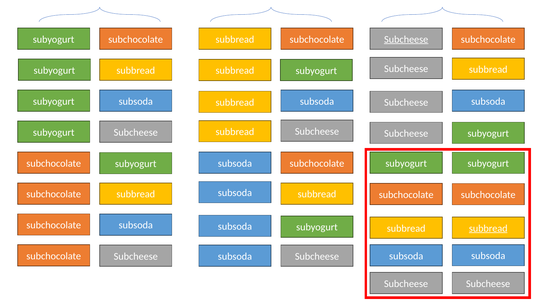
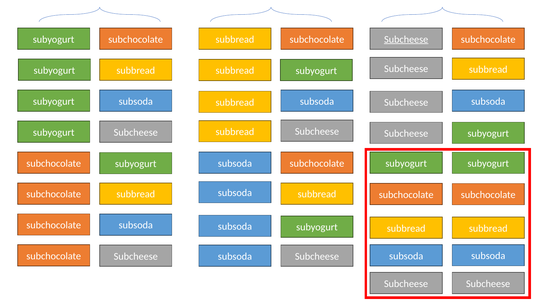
subbread underline: present -> none (488, 228)
